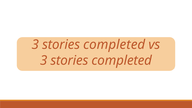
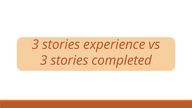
completed: completed -> experience (114, 45)
